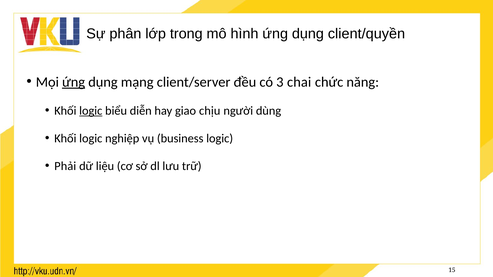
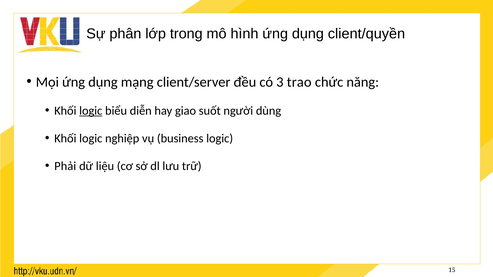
ứng underline: present -> none (74, 82)
chai: chai -> trao (299, 82)
chịu: chịu -> suốt (210, 111)
